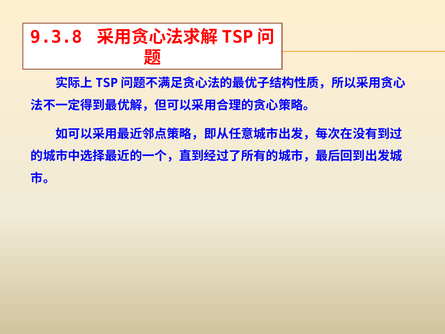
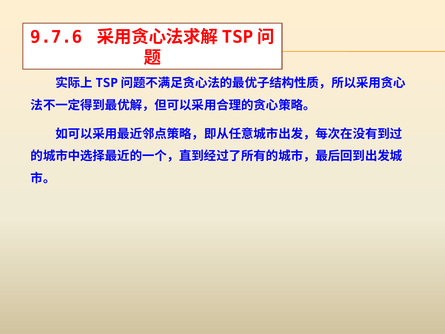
9.3.8: 9.3.8 -> 9.7.6 (56, 37)
